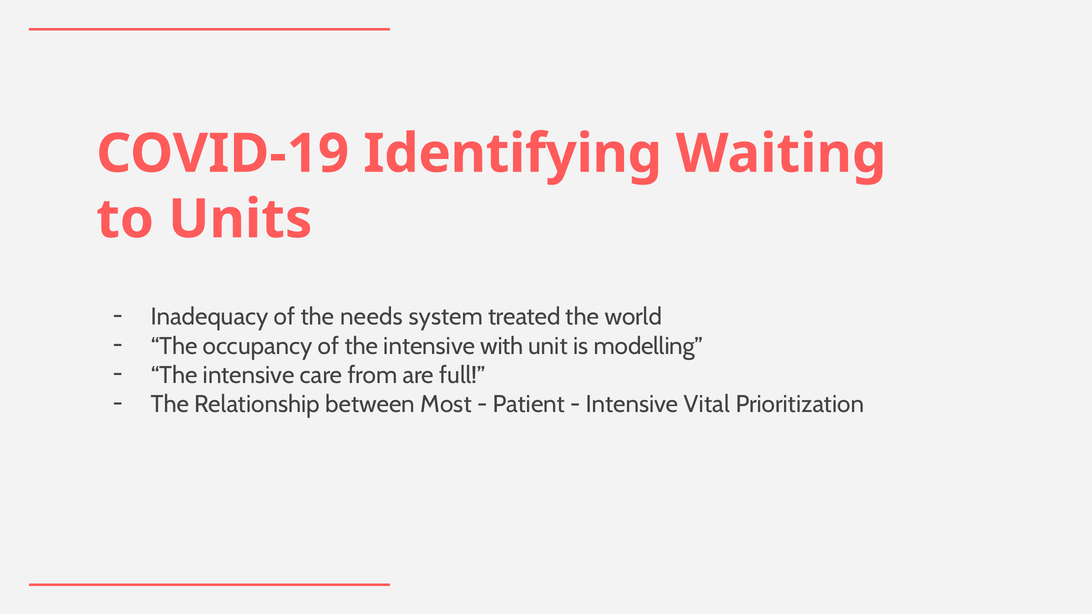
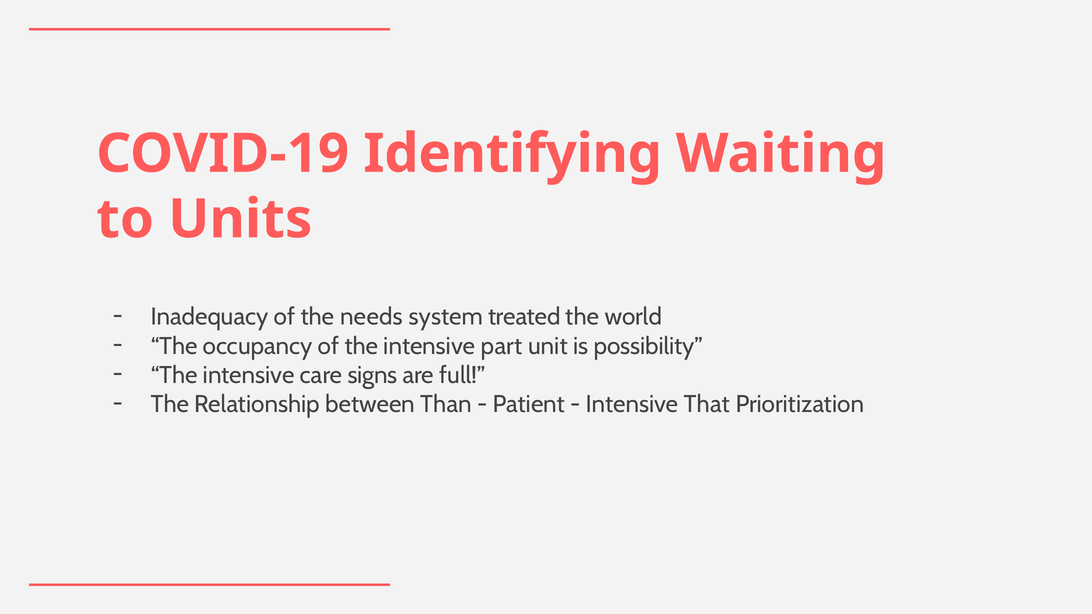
with: with -> part (502, 346)
modelling: modelling -> possibility (648, 346)
from: from -> signs (373, 375)
Most: Most -> Than (446, 404)
Vital: Vital -> That (707, 404)
